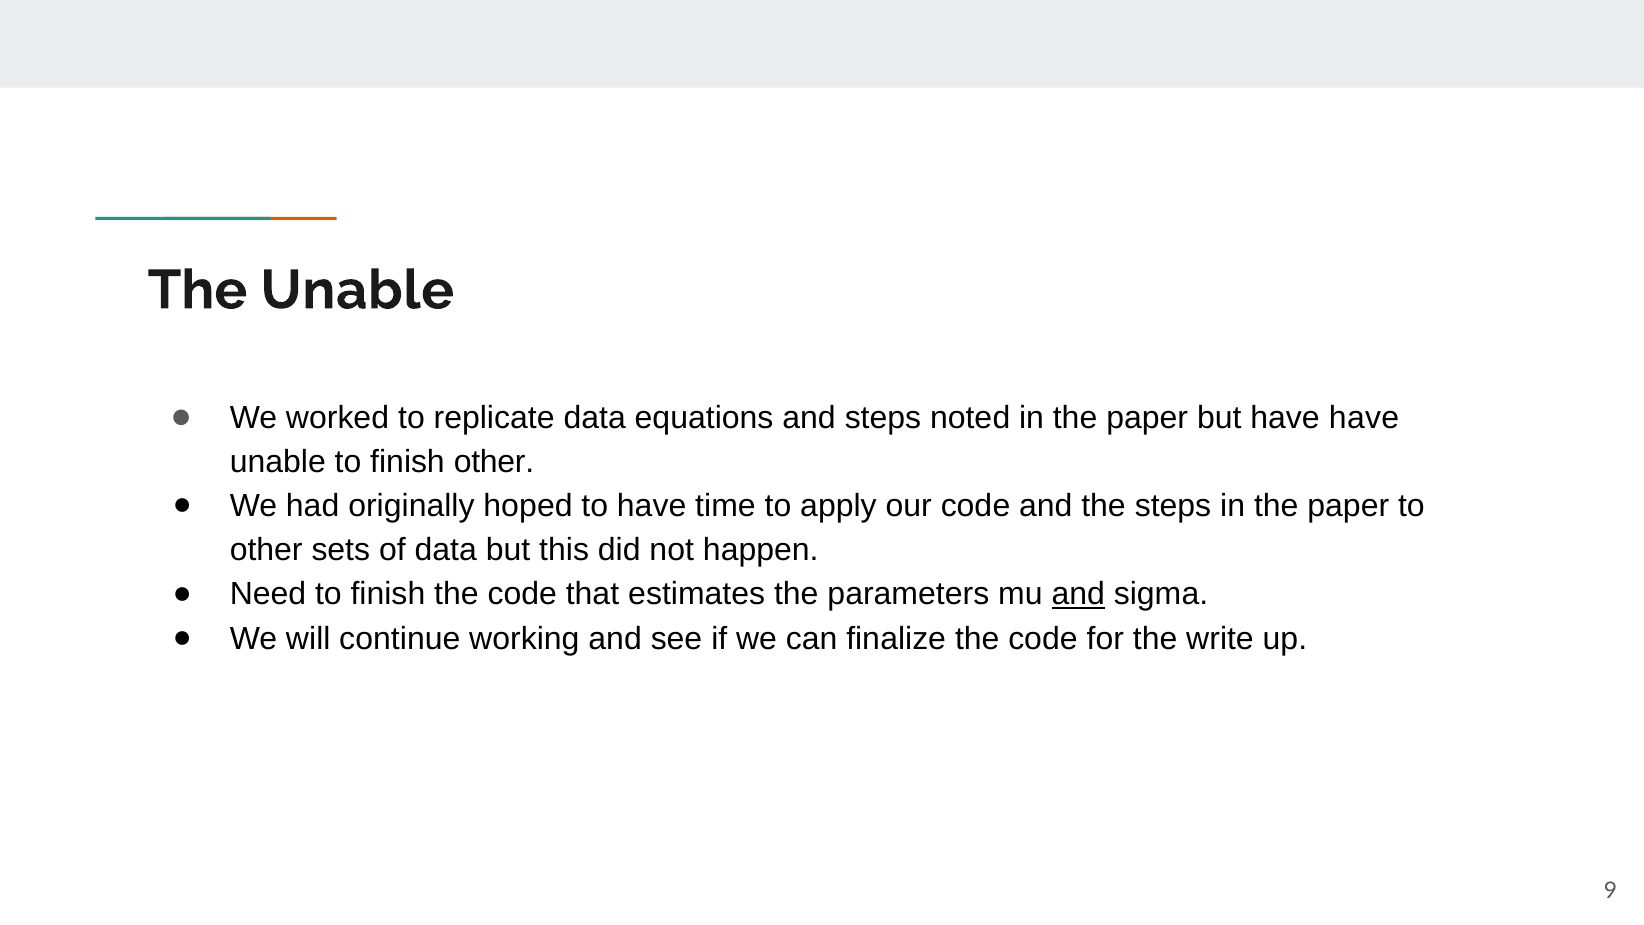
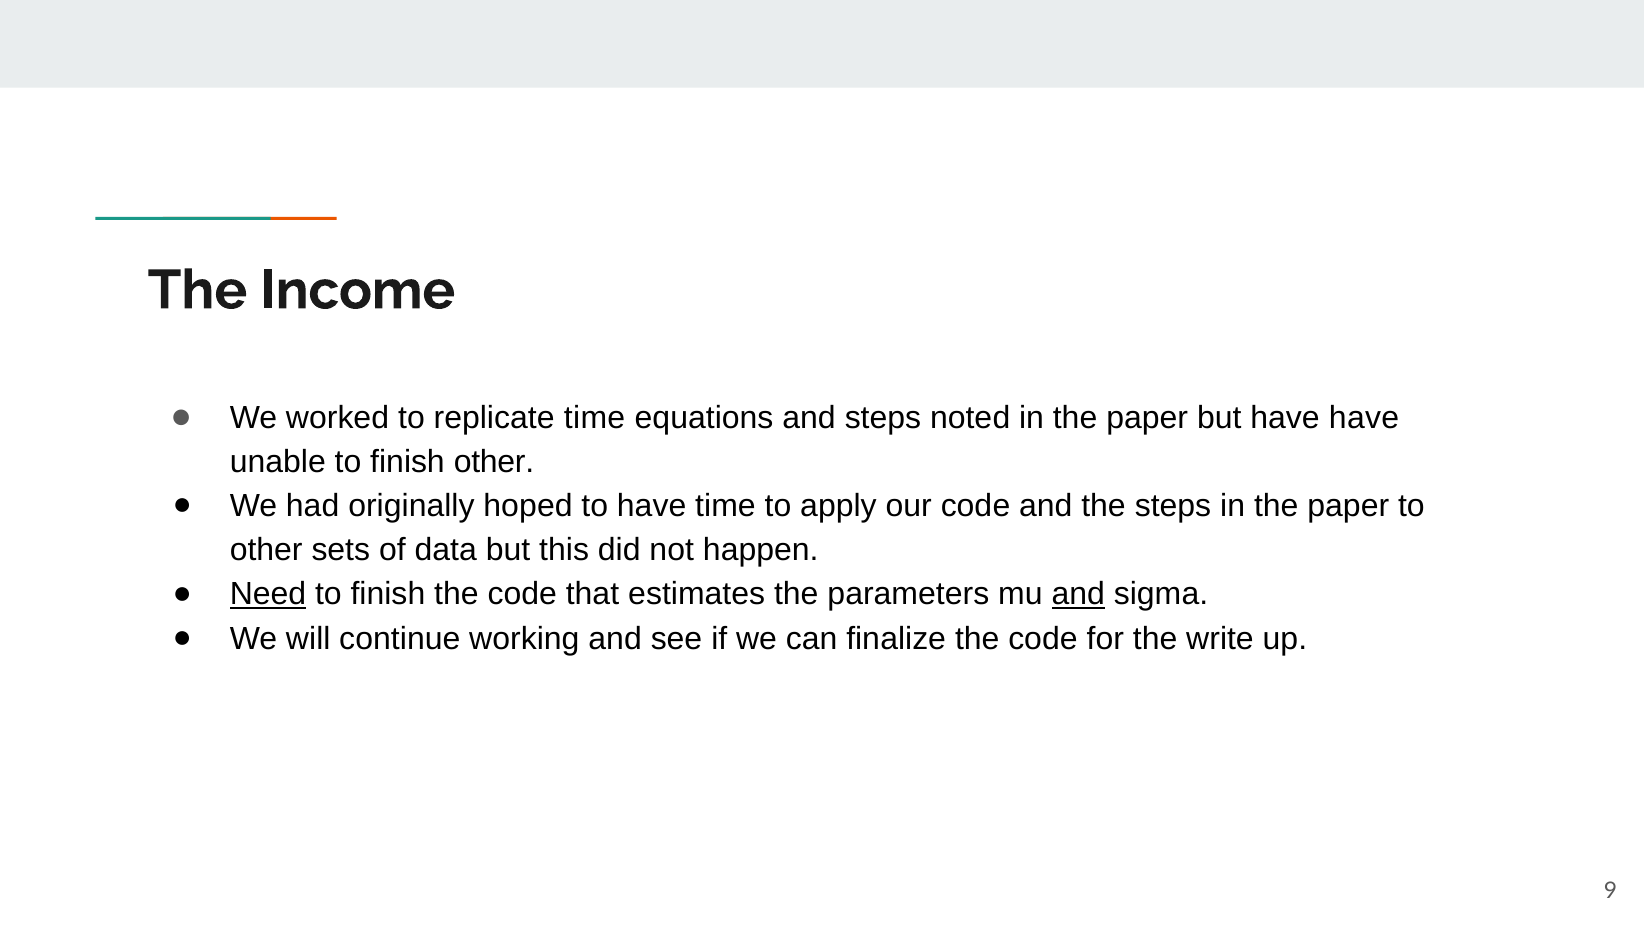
The Unable: Unable -> Income (358, 290)
replicate data: data -> time (595, 417)
Need underline: none -> present (268, 594)
